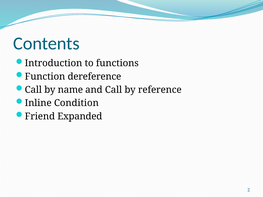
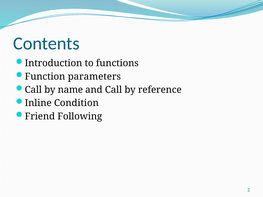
dereference: dereference -> parameters (94, 77)
Expanded: Expanded -> Following (80, 116)
